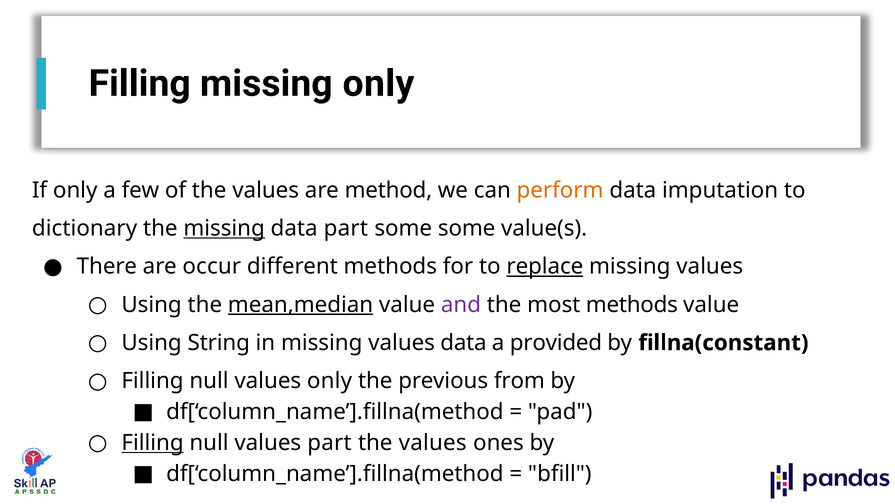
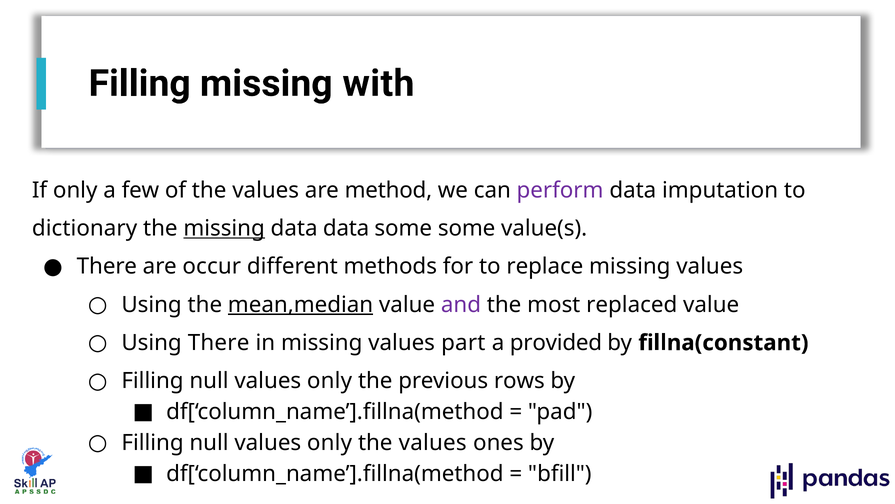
missing only: only -> with (378, 83)
perform colour: orange -> purple (560, 190)
data part: part -> data (346, 228)
replace underline: present -> none (545, 266)
most methods: methods -> replaced (632, 304)
Using String: String -> There (219, 342)
values data: data -> part (463, 342)
from: from -> rows (519, 381)
Filling underline: present -> none (153, 442)
part: part -> only (330, 442)
